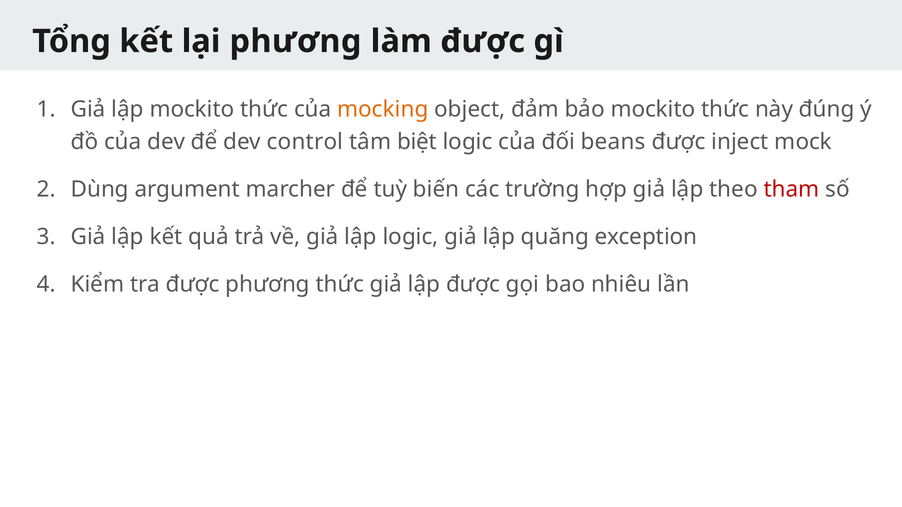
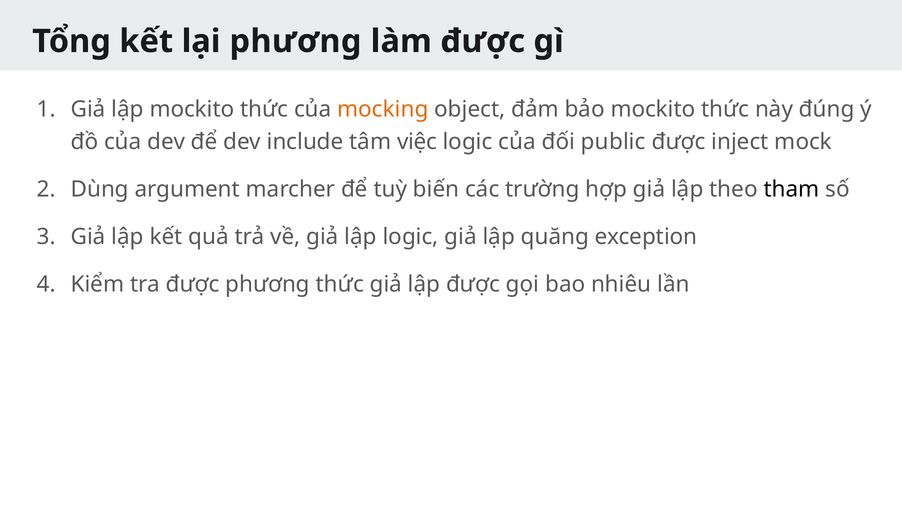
control: control -> include (305, 142)
biệt: biệt -> việc (417, 142)
beans: beans -> public (613, 142)
tham colour: red -> black (791, 190)
